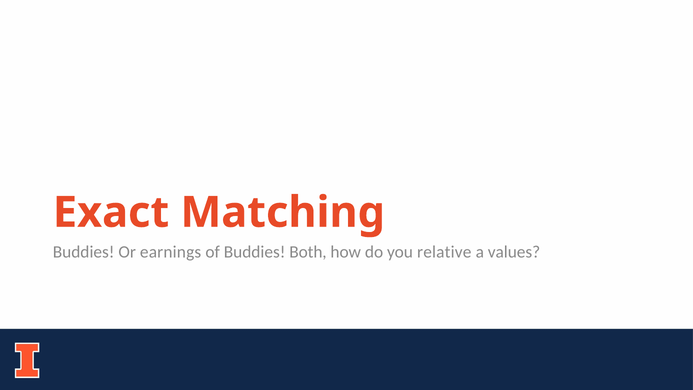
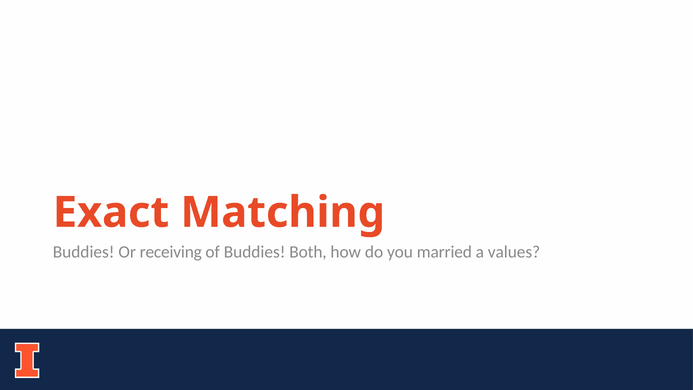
earnings: earnings -> receiving (171, 252)
relative: relative -> married (444, 252)
